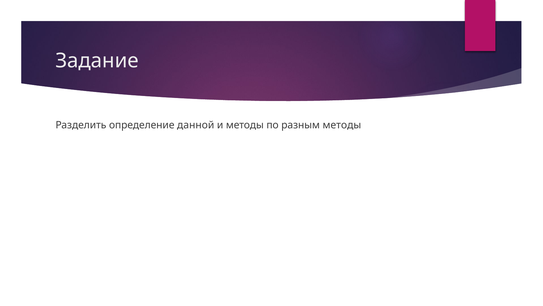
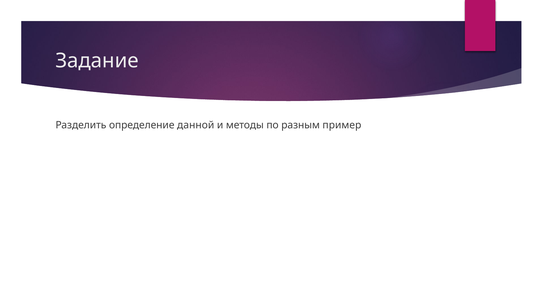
разным методы: методы -> пример (342, 125)
